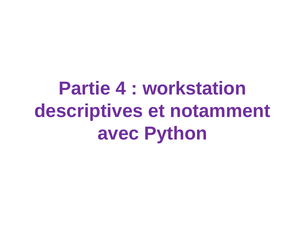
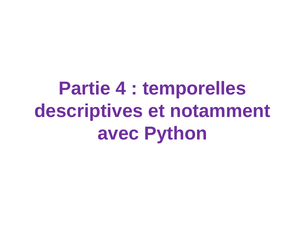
workstation: workstation -> temporelles (194, 88)
